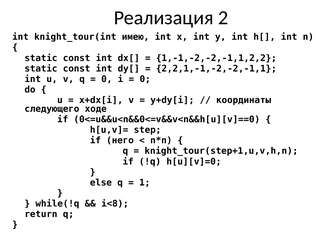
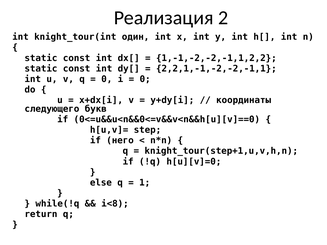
имею: имею -> один (136, 37)
ходе: ходе -> букв (96, 109)
